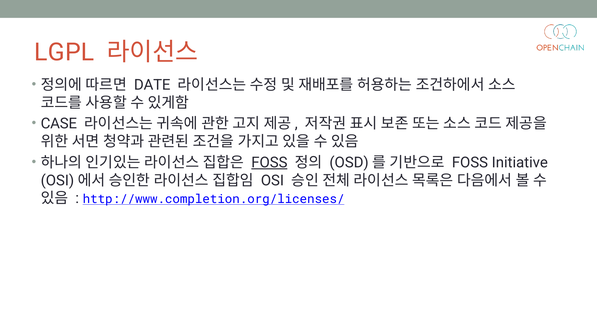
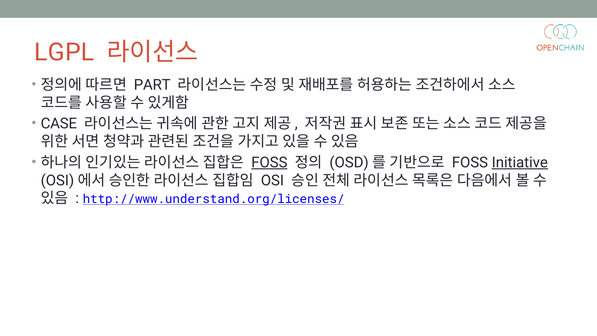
DATE: DATE -> PART (152, 85)
Initiative underline: none -> present (520, 162)
http://www.completion.org/licenses/: http://www.completion.org/licenses/ -> http://www.understand.org/licenses/ (214, 199)
